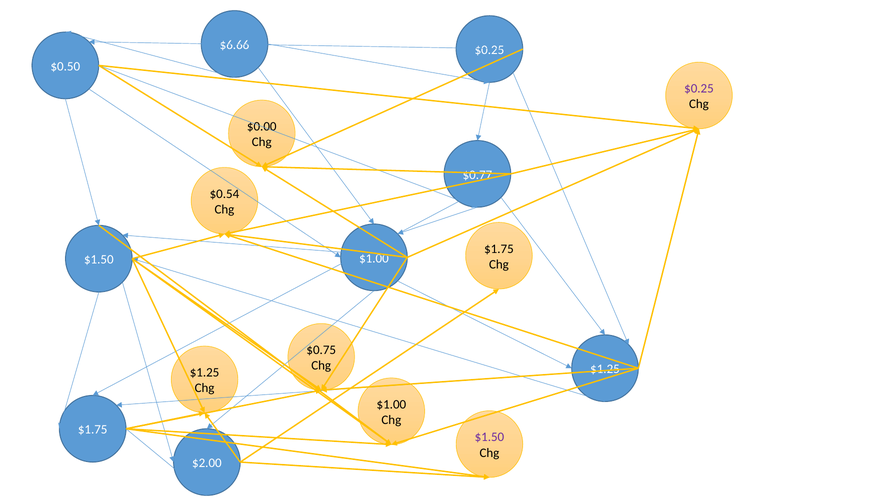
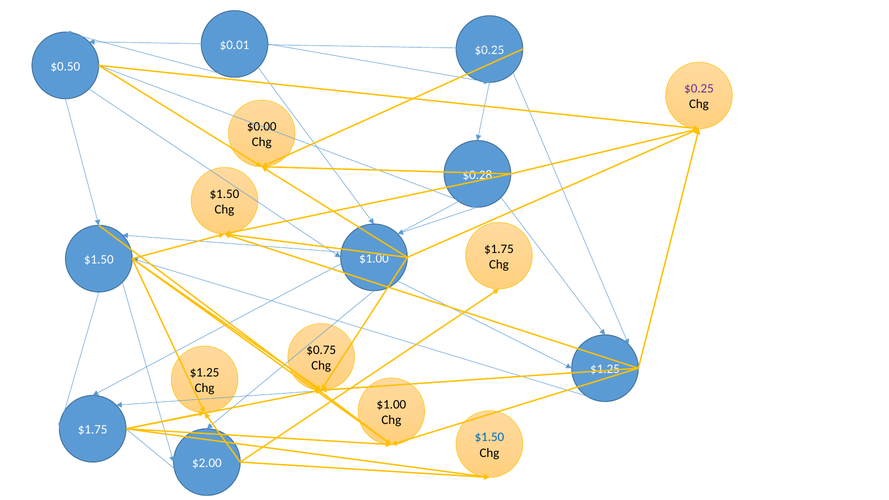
$6.66: $6.66 -> $0.01 (235, 45)
$0.77: $0.77 -> $0.28 (477, 175)
$0.54: $0.54 -> $1.50 (224, 194)
$1.50 colour: purple -> blue (489, 437)
